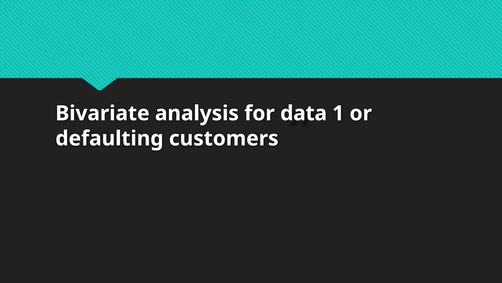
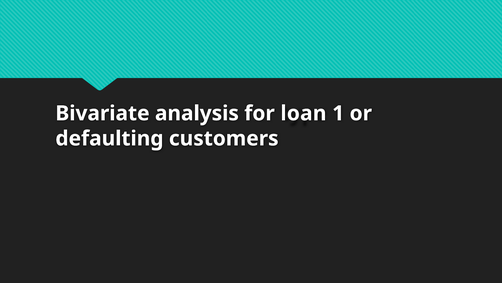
data: data -> loan (303, 113)
